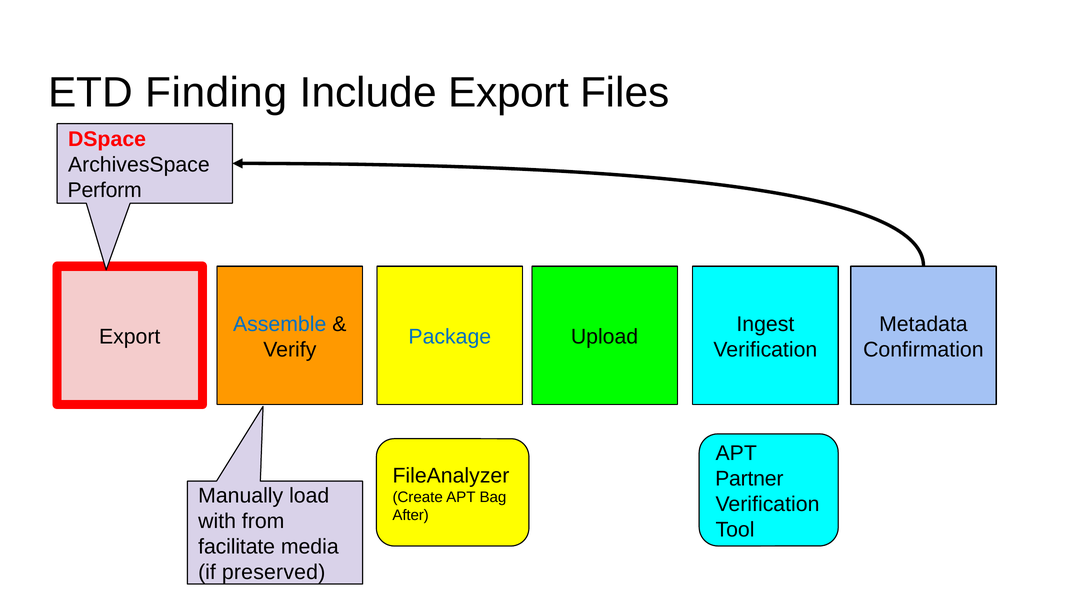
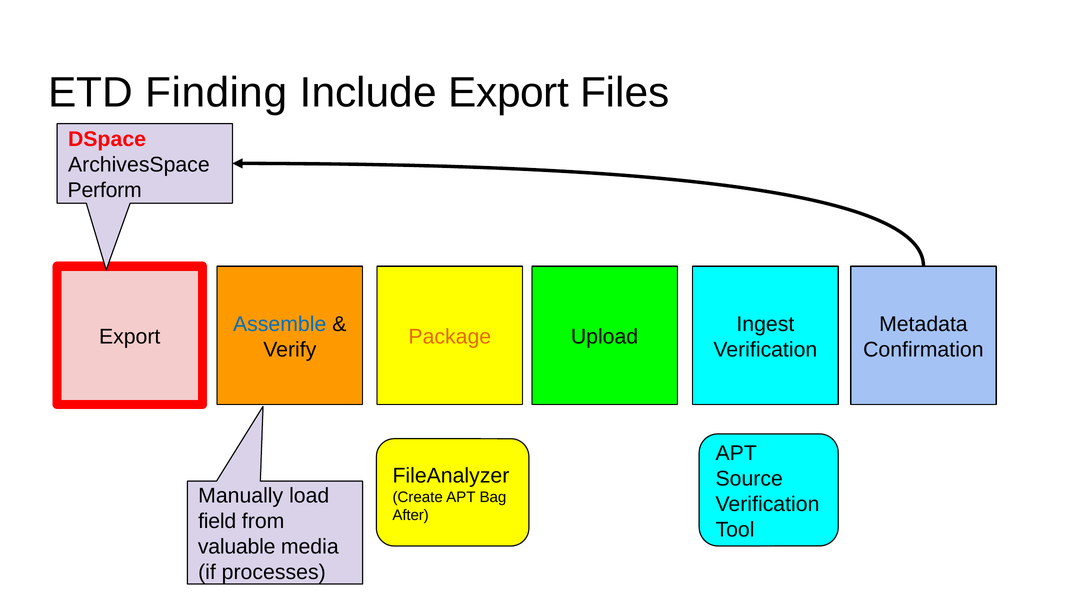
Package colour: blue -> orange (450, 337)
Partner: Partner -> Source (749, 478)
with: with -> field (217, 521)
facilitate: facilitate -> valuable (237, 546)
preserved: preserved -> processes (274, 572)
